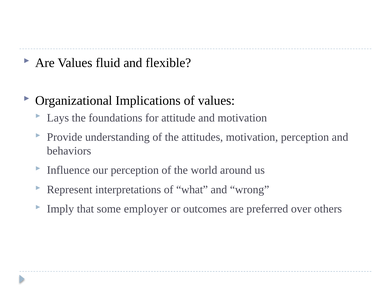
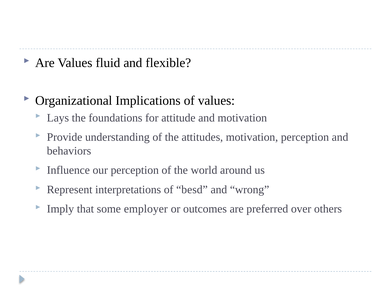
what: what -> besd (192, 190)
